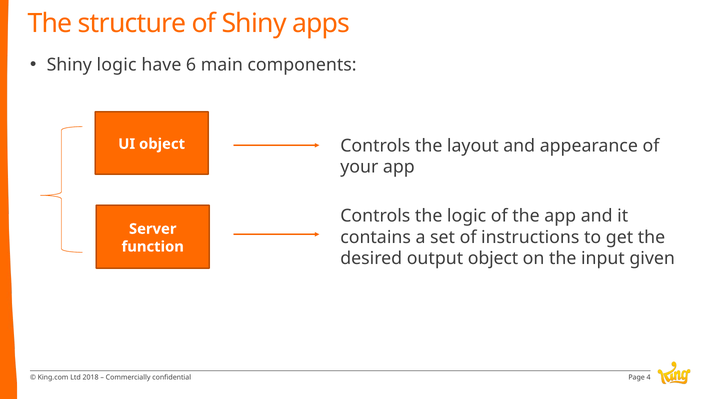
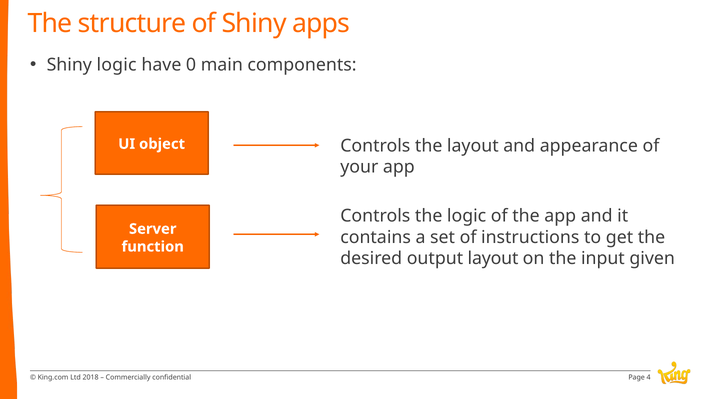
6: 6 -> 0 (191, 65)
output object: object -> layout (493, 259)
